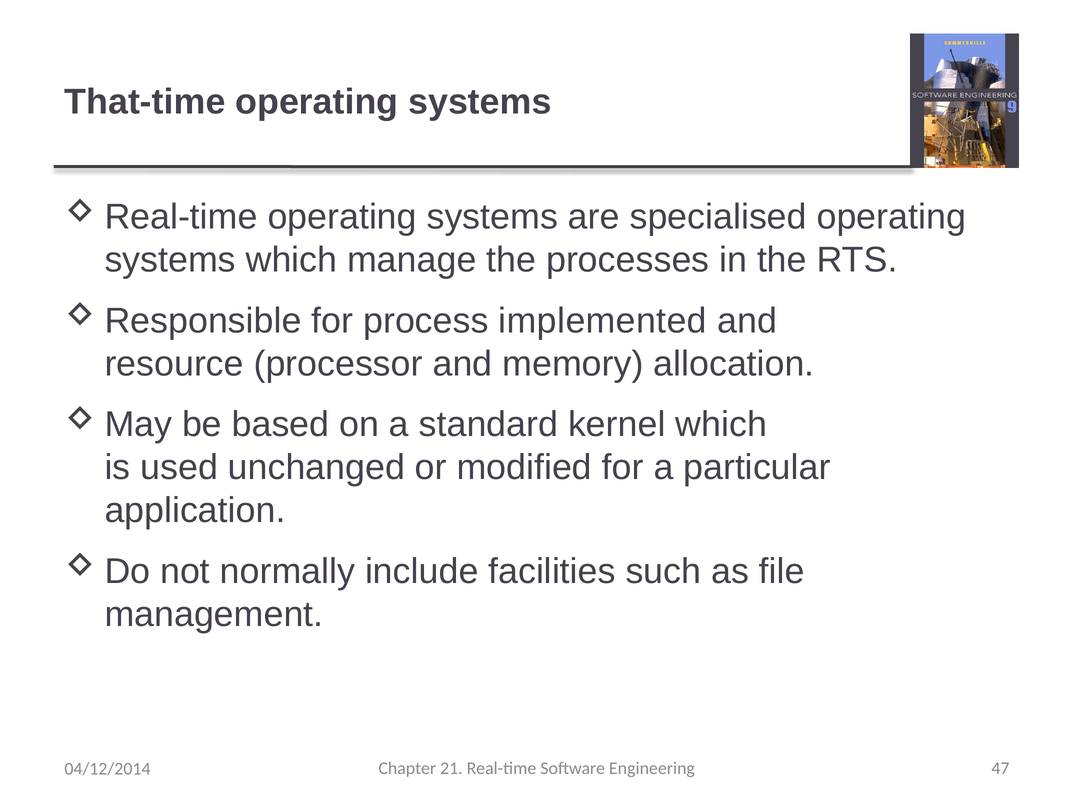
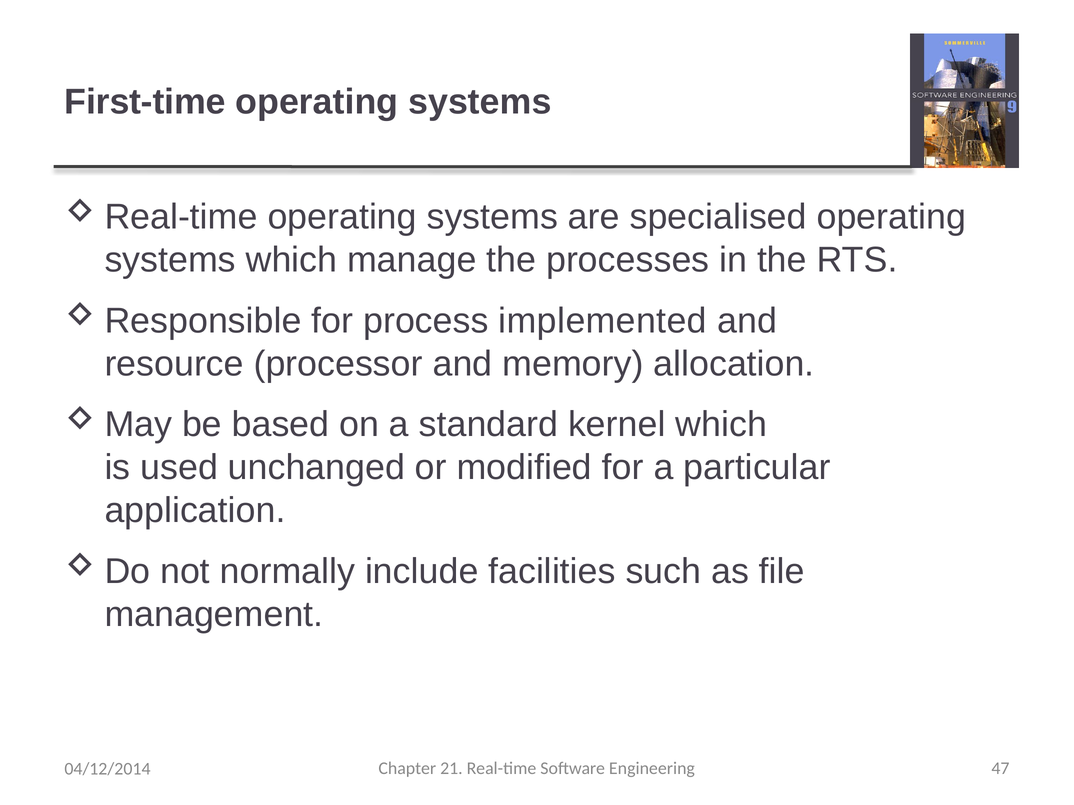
That-time: That-time -> First-time (145, 102)
